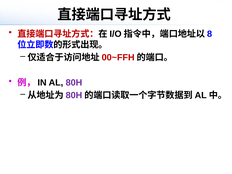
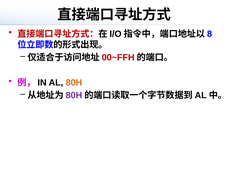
80H colour: purple -> orange (74, 83)
